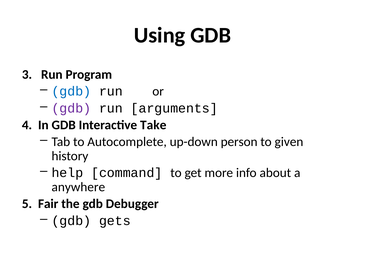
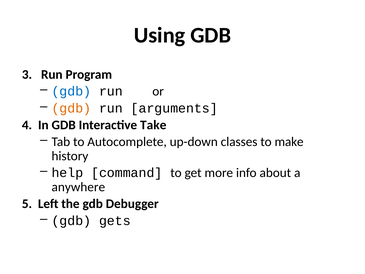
gdb colour: purple -> orange (71, 108)
person: person -> classes (239, 142)
given: given -> make (289, 142)
Fair: Fair -> Left (48, 204)
